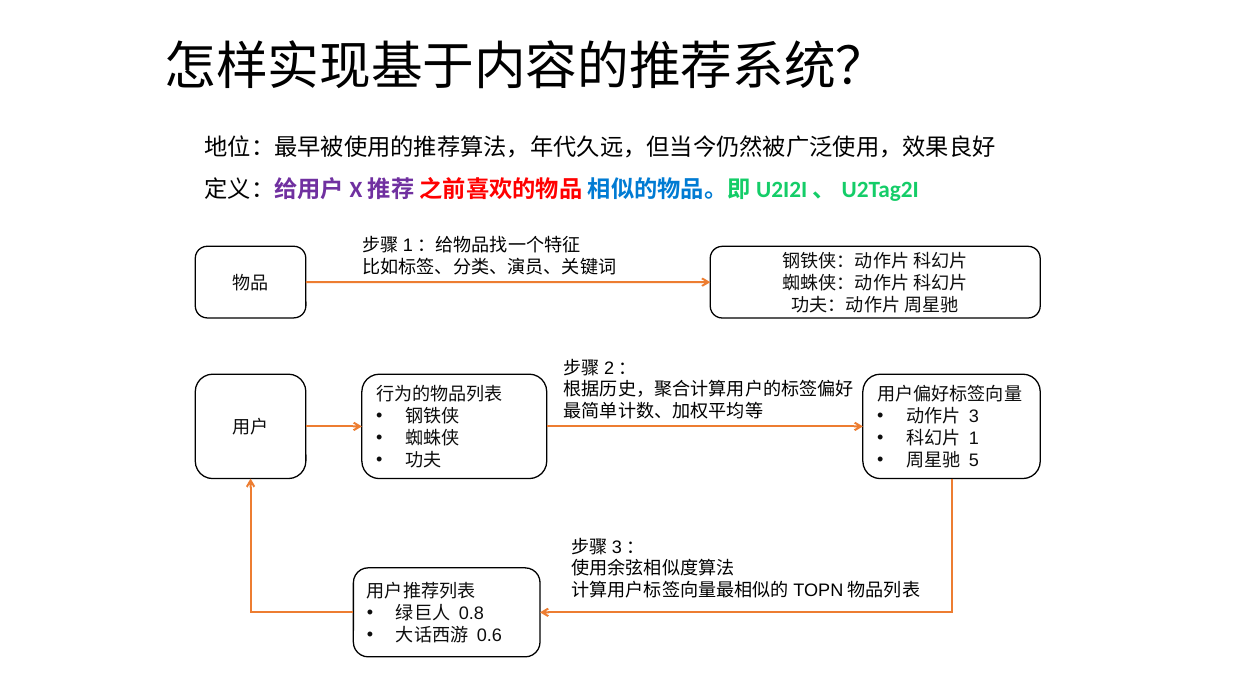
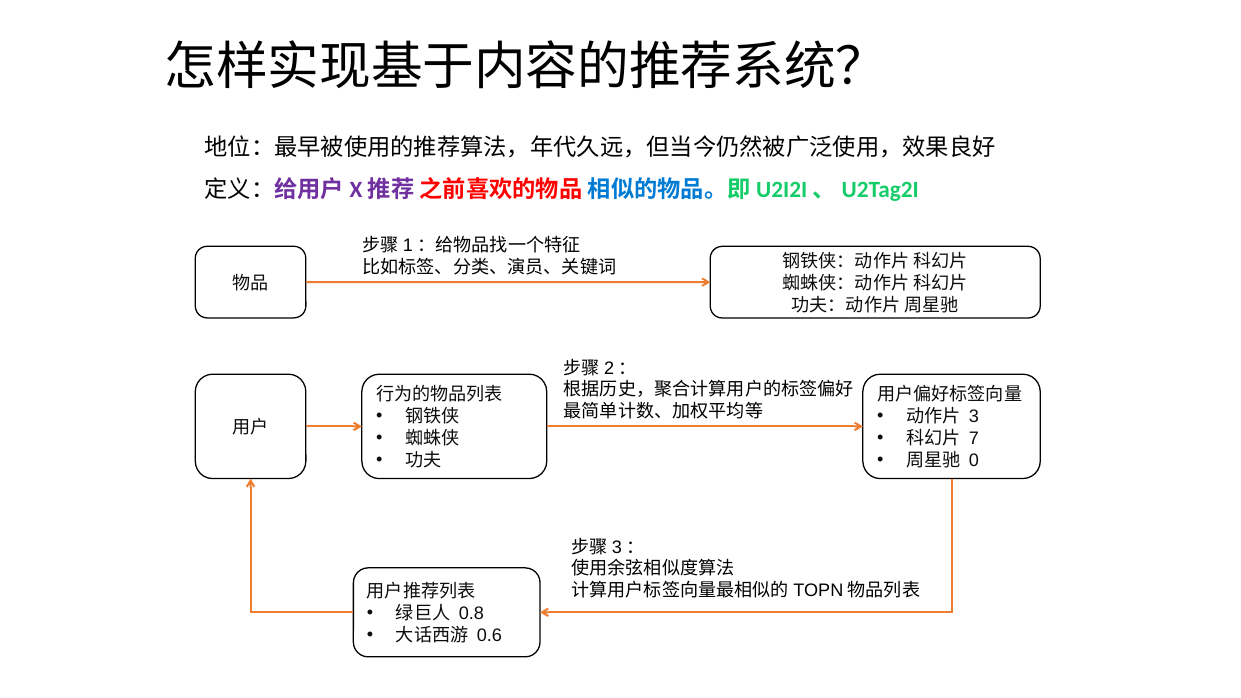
1: 1 -> 7 (974, 439)
5: 5 -> 0 (974, 460)
